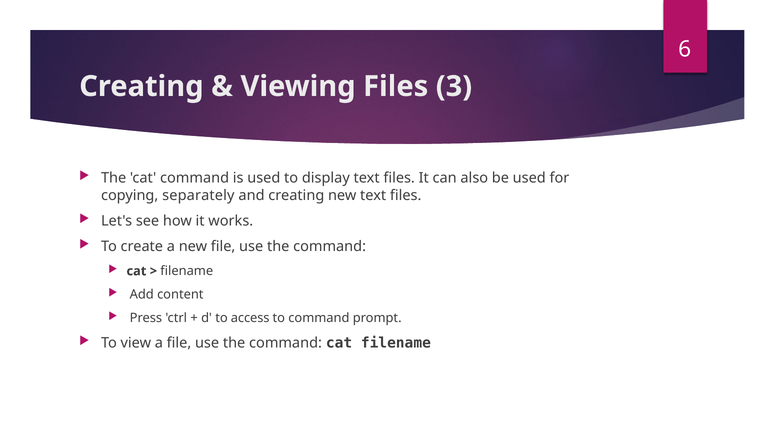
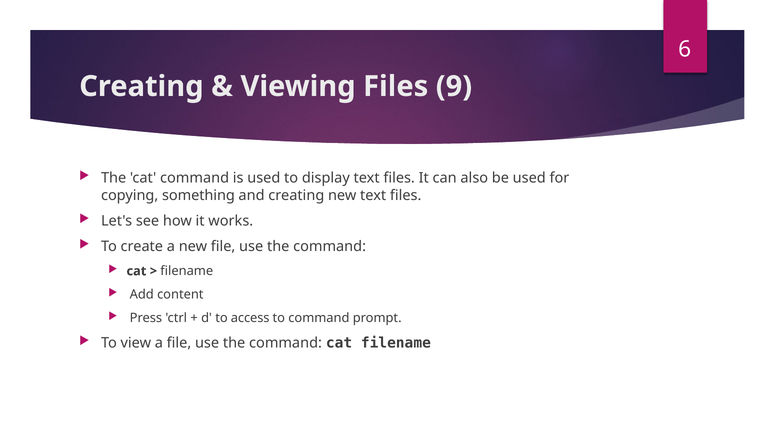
3: 3 -> 9 (454, 86)
separately: separately -> something (198, 196)
